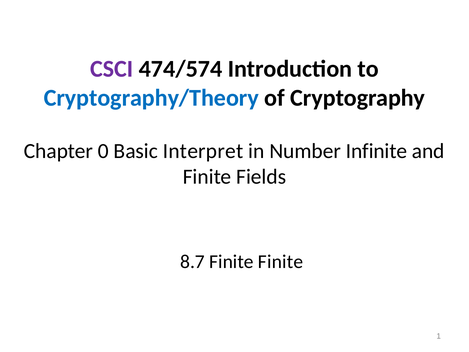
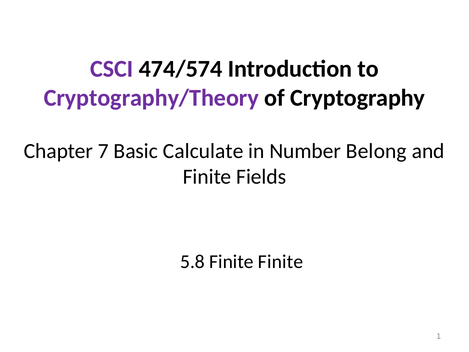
Cryptography/Theory colour: blue -> purple (151, 98)
0: 0 -> 7 (103, 151)
Interpret: Interpret -> Calculate (203, 151)
Infinite: Infinite -> Belong (376, 151)
8.7: 8.7 -> 5.8 (193, 261)
